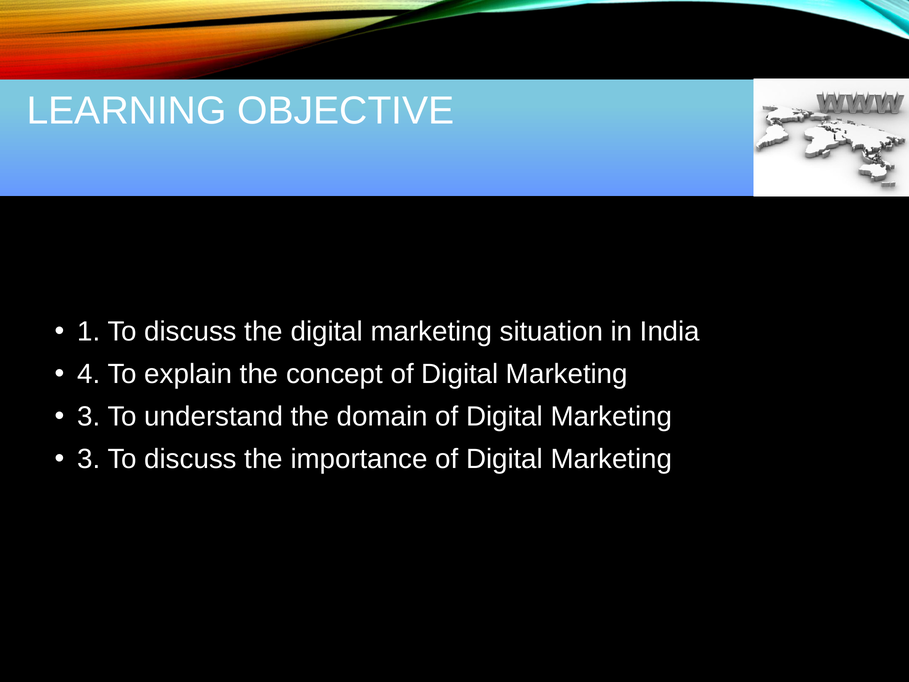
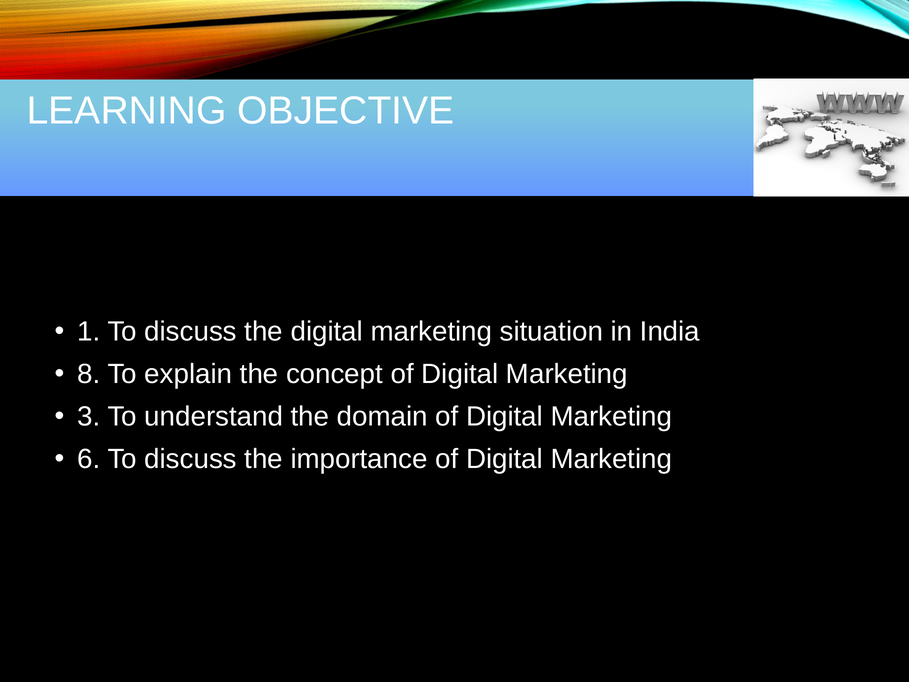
4: 4 -> 8 (89, 374)
3: 3 -> 6 (89, 459)
